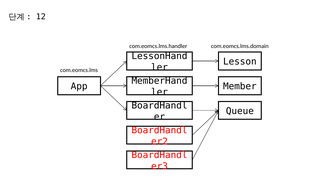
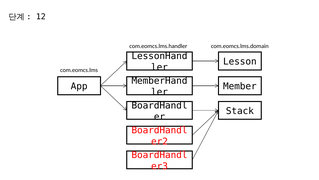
Queue: Queue -> Stack (240, 111)
